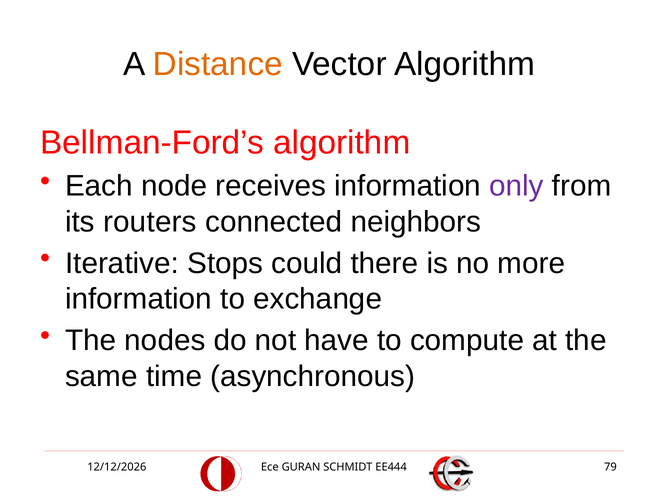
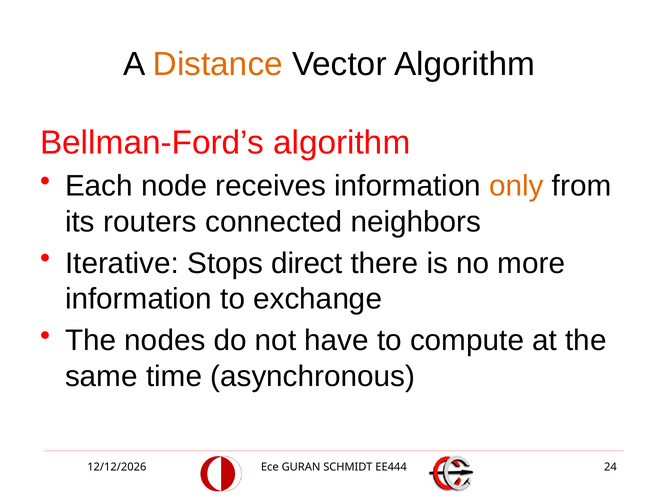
only colour: purple -> orange (517, 186)
could: could -> direct (307, 263)
79: 79 -> 24 (610, 467)
